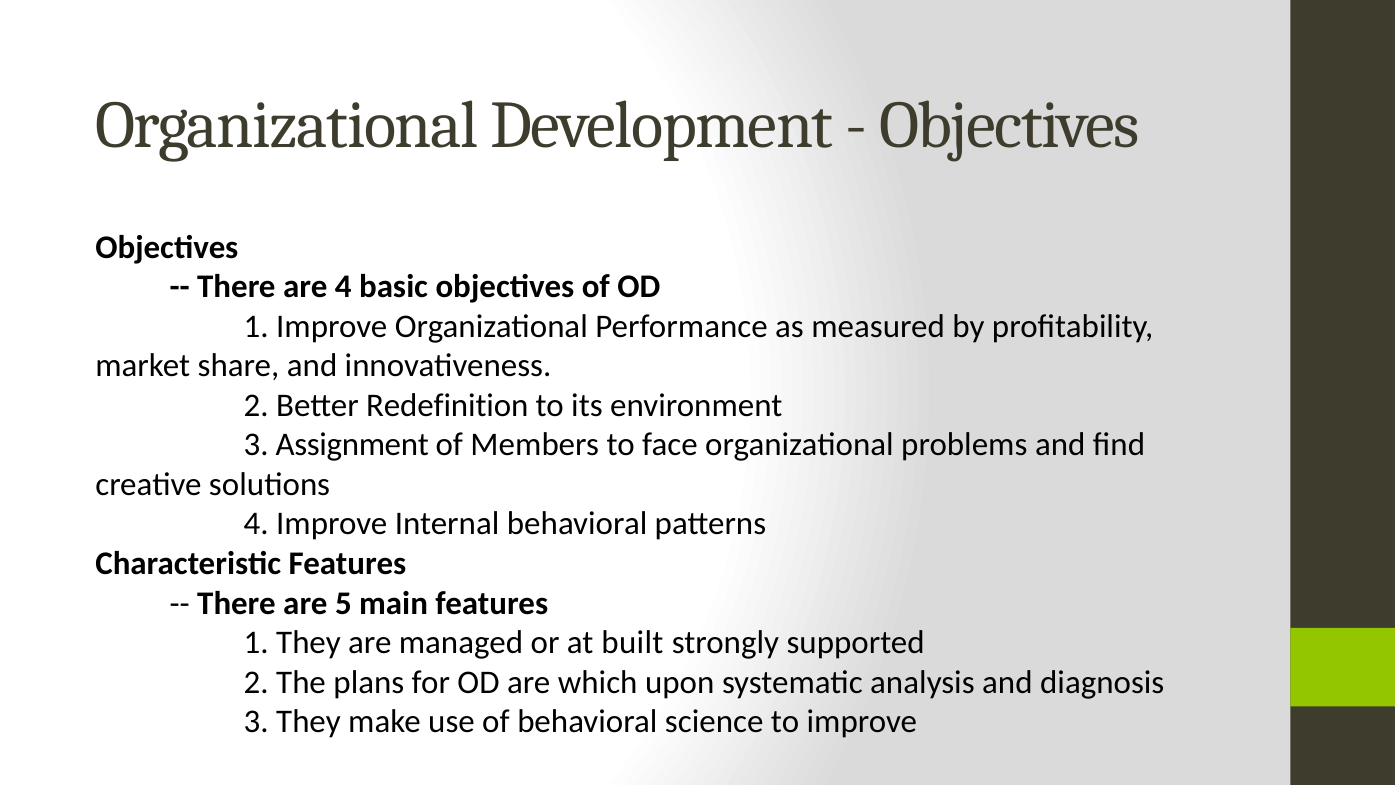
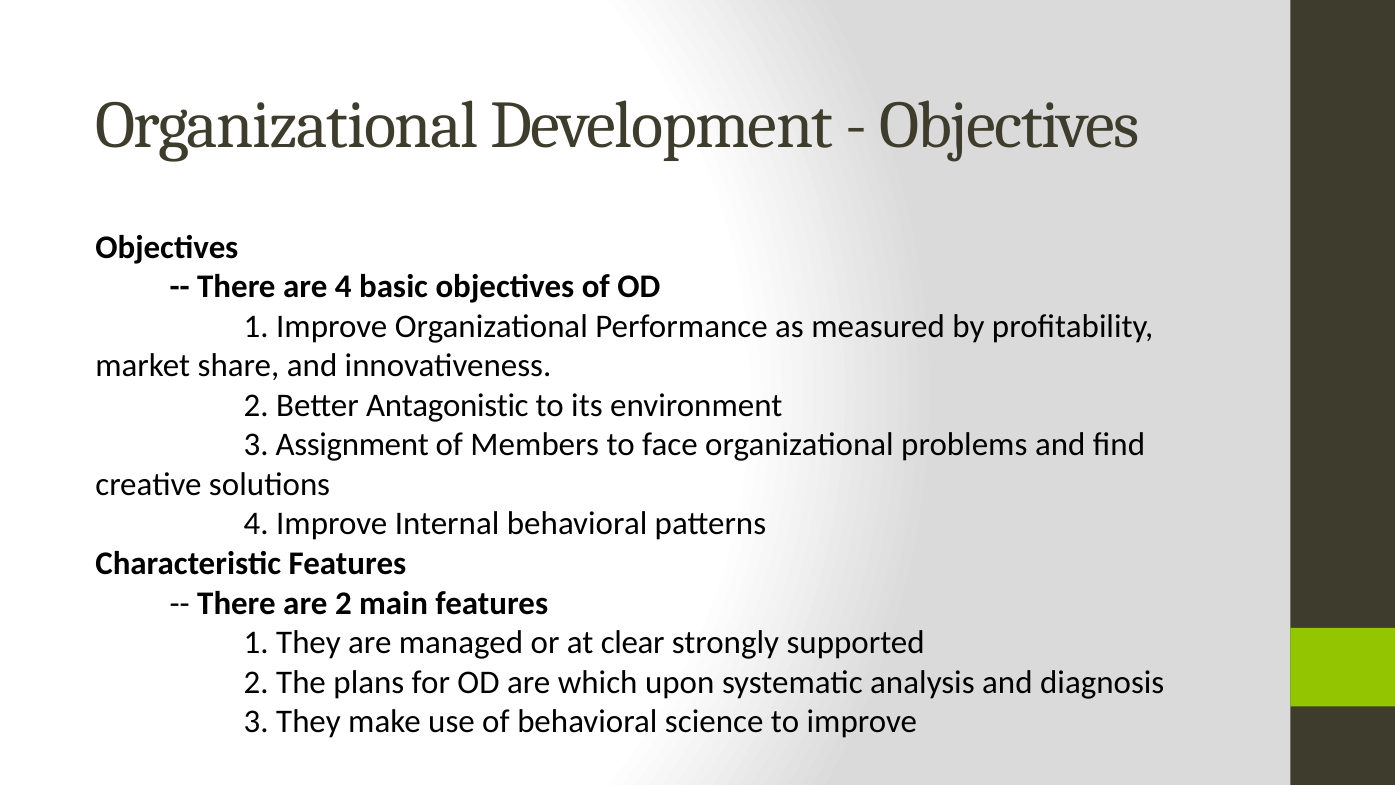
Redefinition: Redefinition -> Antagonistic (447, 405)
are 5: 5 -> 2 (343, 603)
built: built -> clear (633, 642)
